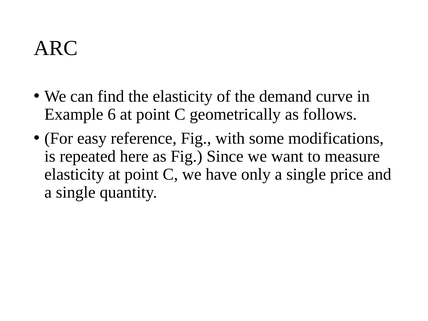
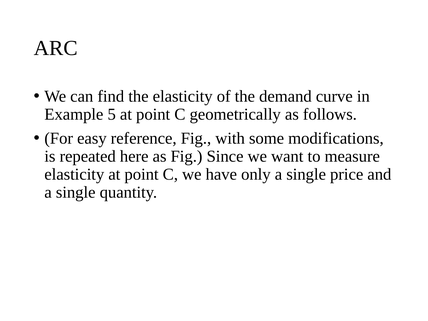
6: 6 -> 5 (112, 114)
